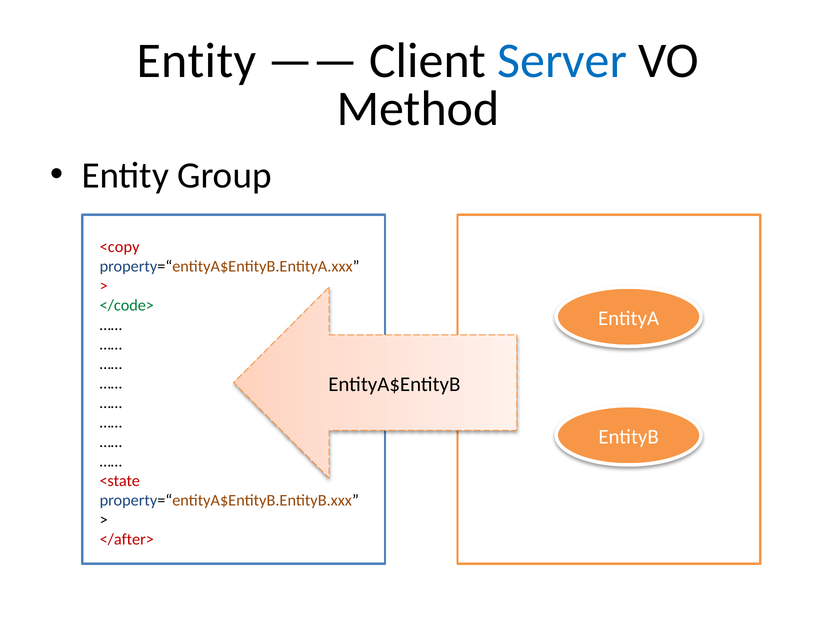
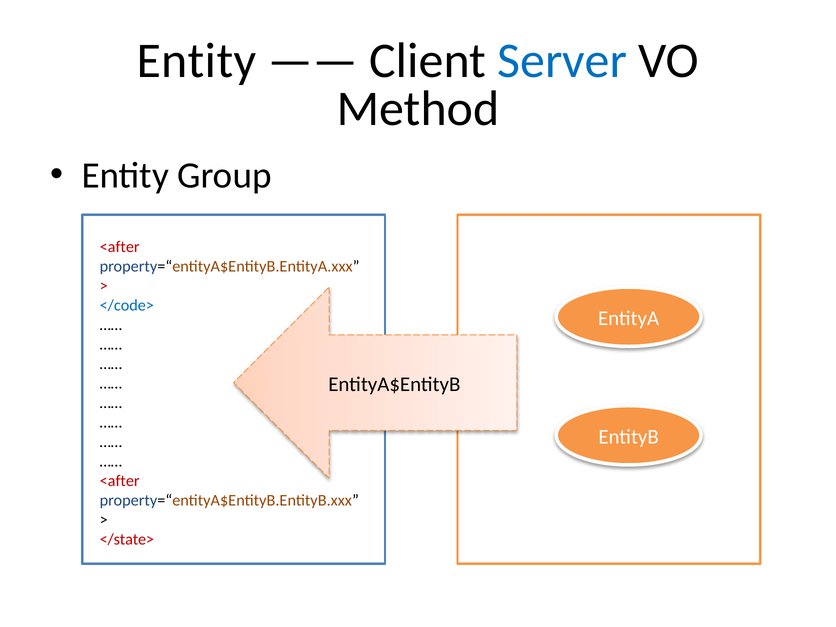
<copy: <copy -> <after (120, 247)
</code> colour: green -> blue (127, 305)
<state: <state -> <after (120, 481)
</after>: </after> -> </state> (127, 540)
